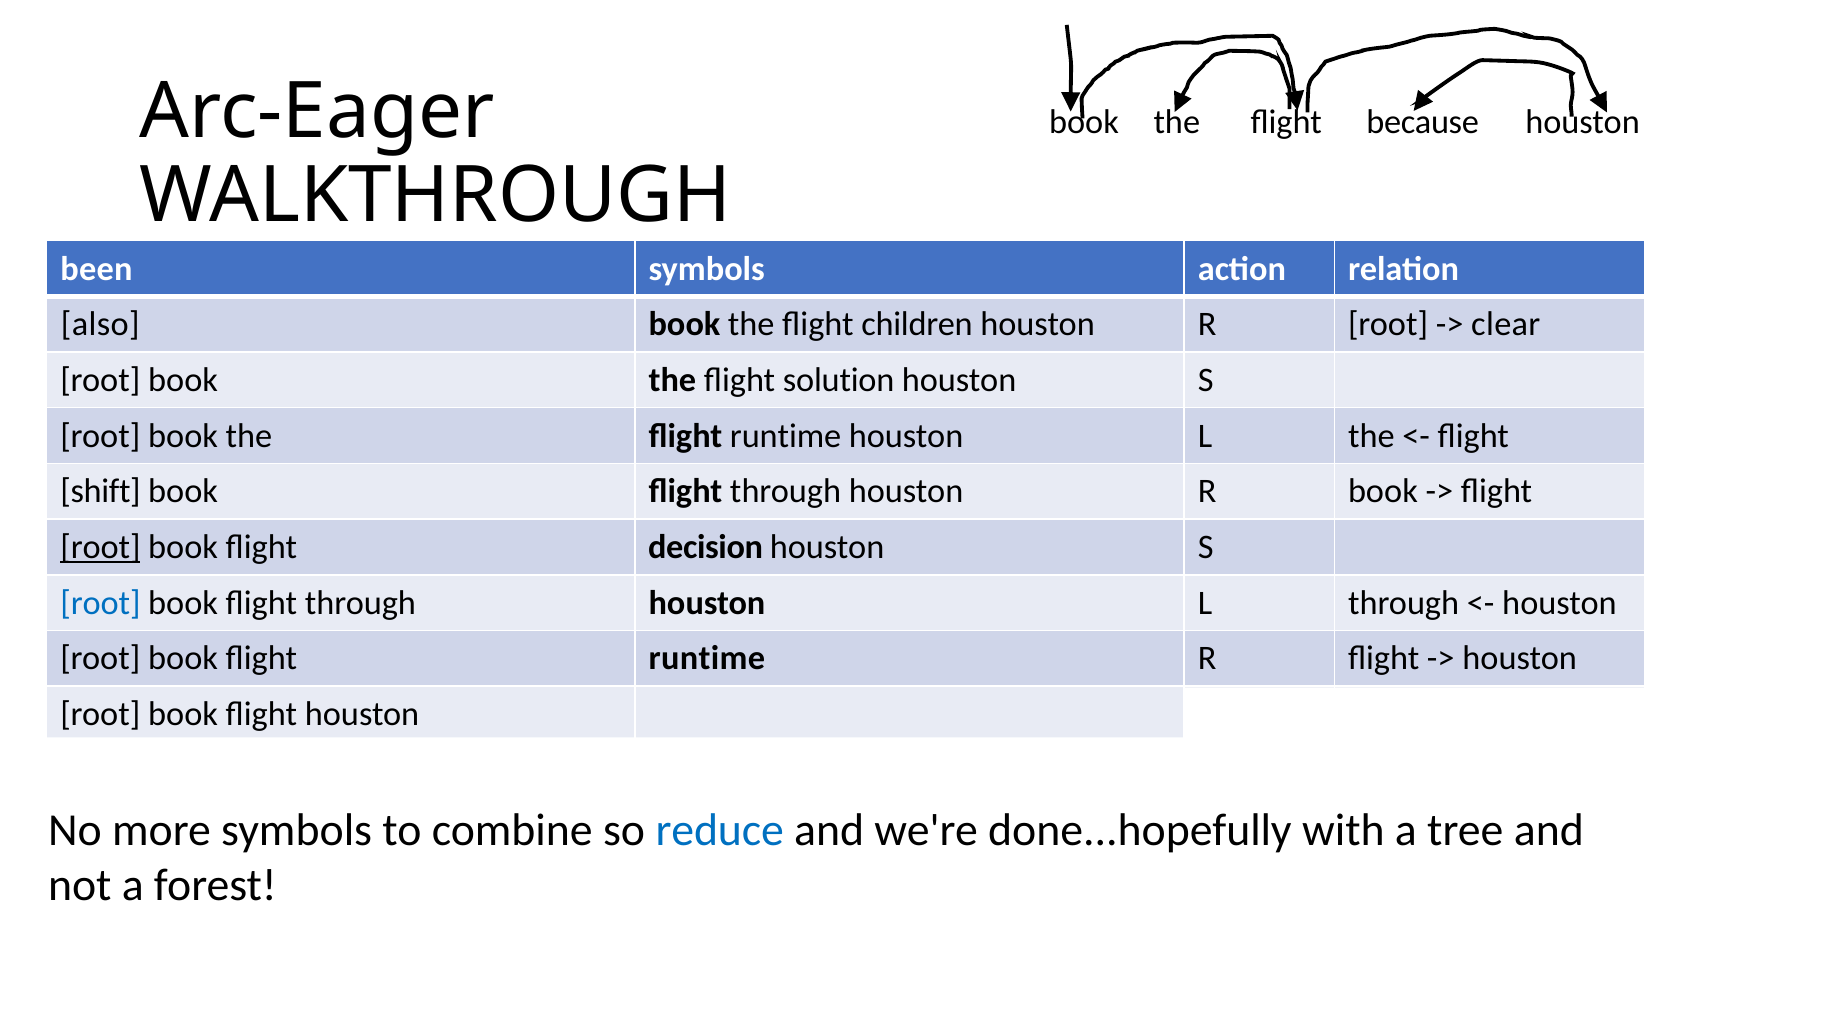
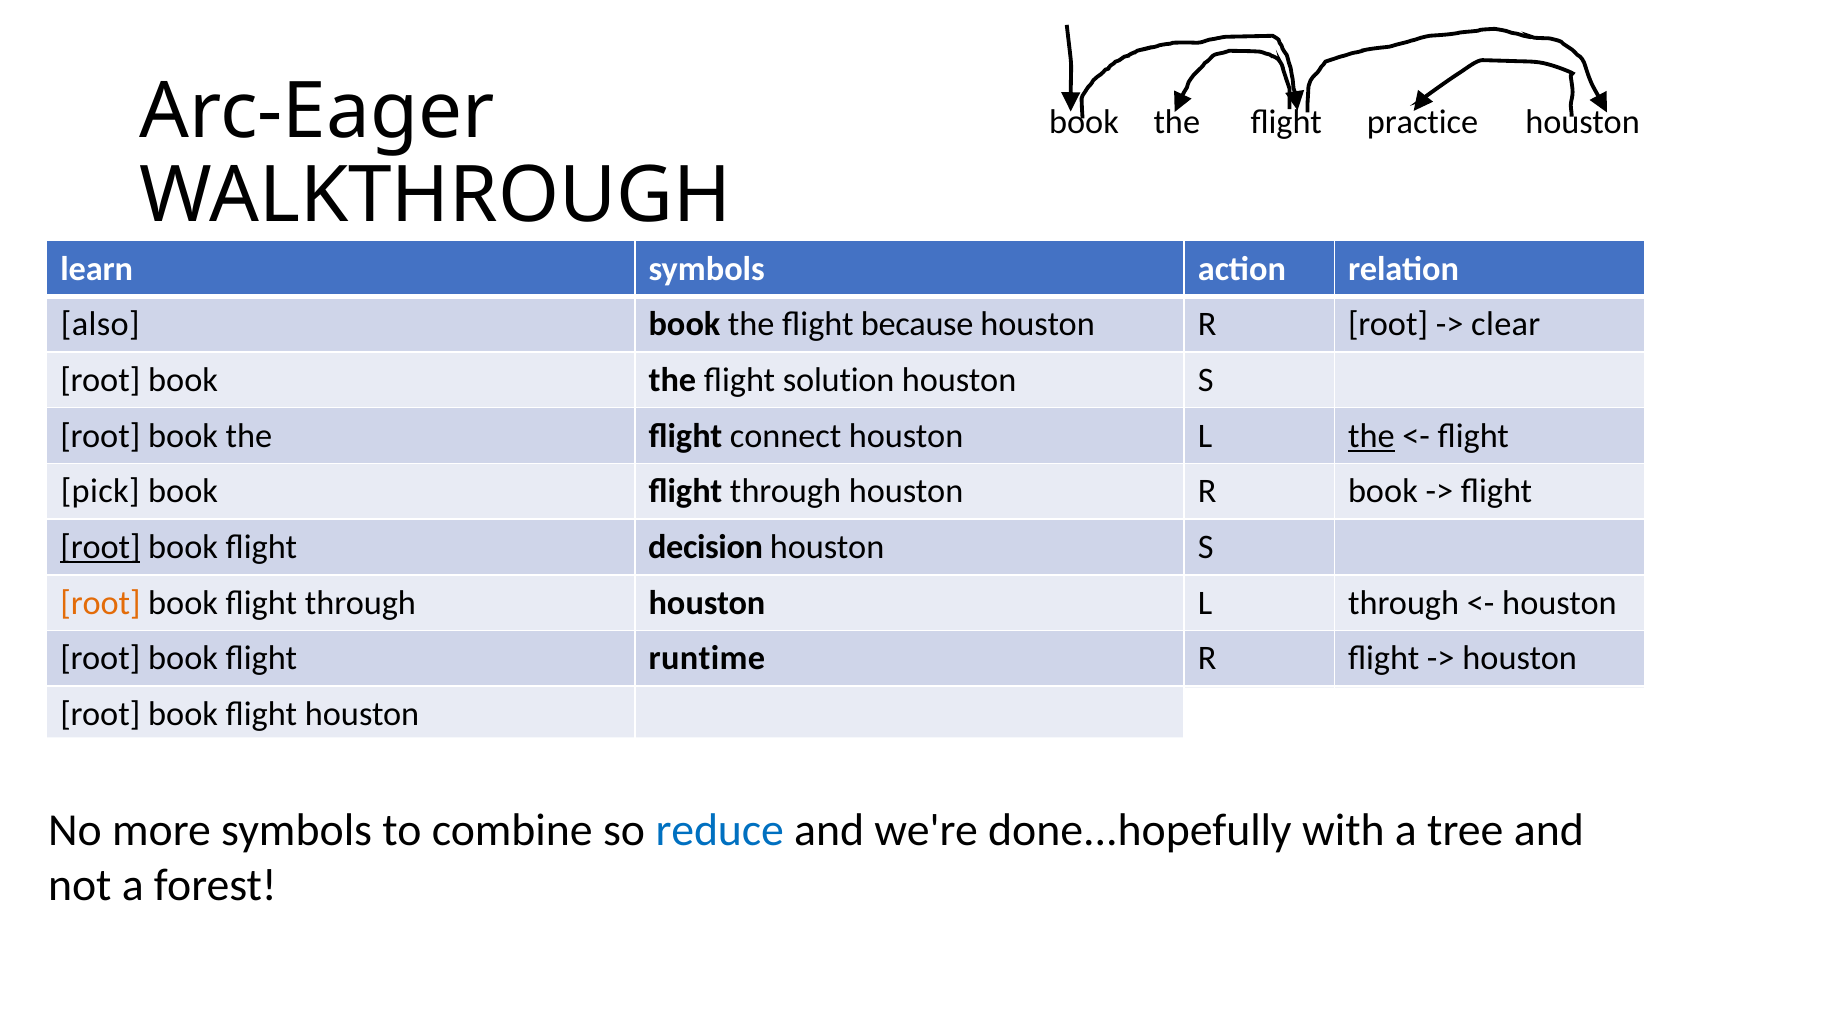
because: because -> practice (1423, 122)
been: been -> learn (97, 269)
children: children -> because (917, 324)
the flight runtime: runtime -> connect (786, 436)
the underline: none -> present (1371, 436)
shift: shift -> pick (100, 492)
root colour: blue -> orange (100, 603)
